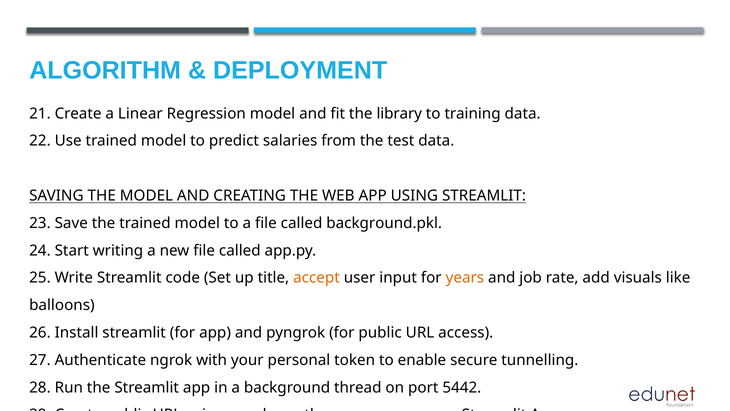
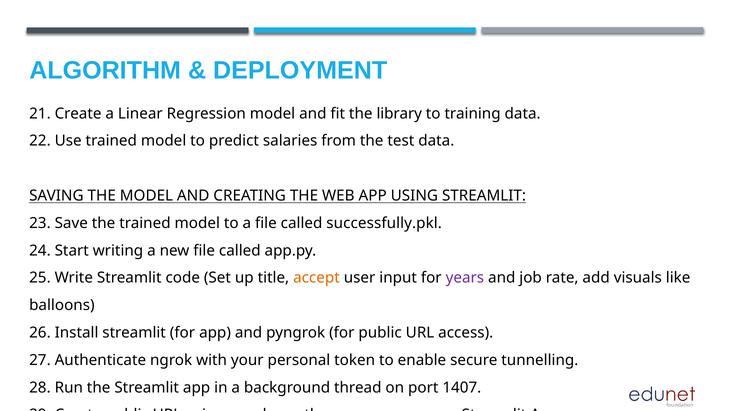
background.pkl: background.pkl -> successfully.pkl (384, 223)
years colour: orange -> purple (465, 278)
5442: 5442 -> 1407 (462, 387)
